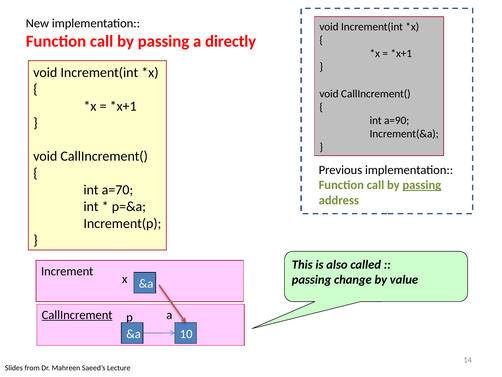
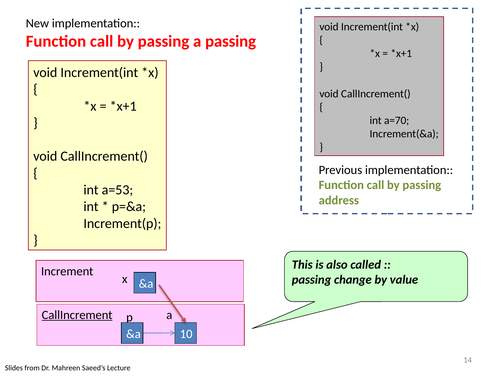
a directly: directly -> passing (231, 41)
a=90: a=90 -> a=70 (397, 120)
passing underline: present -> none (422, 185)
a=70: a=70 -> a=53 (117, 190)
